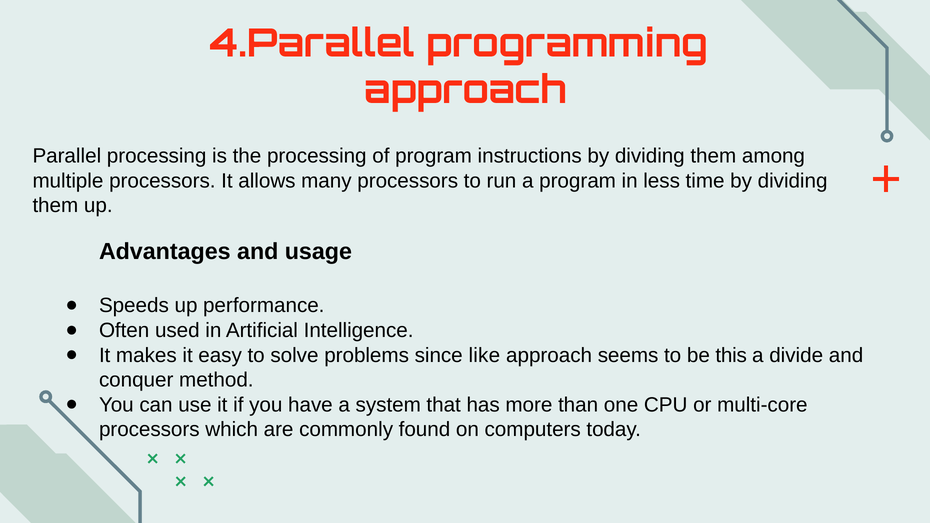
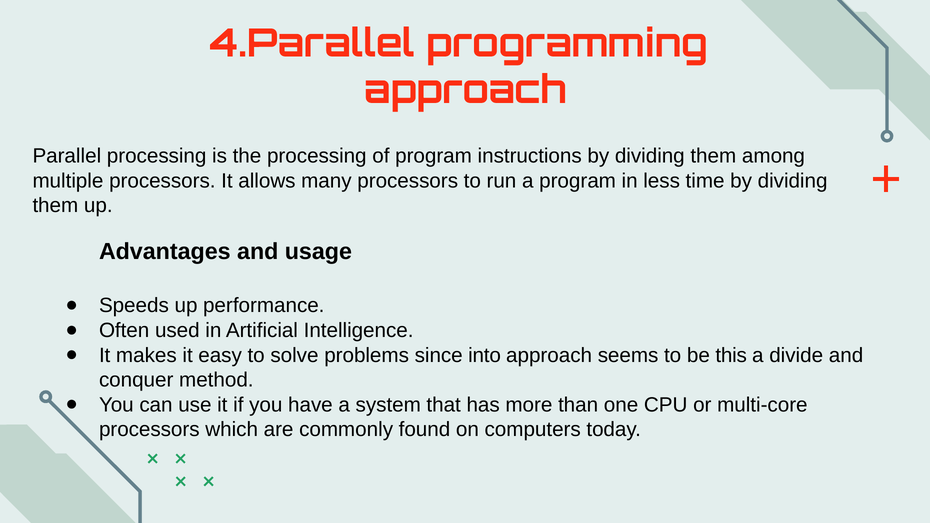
like: like -> into (485, 355)
